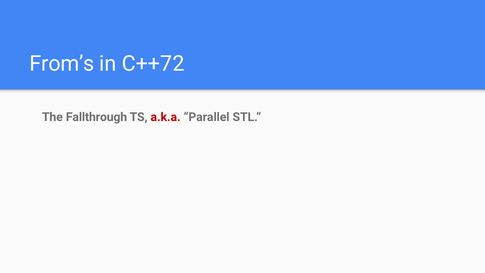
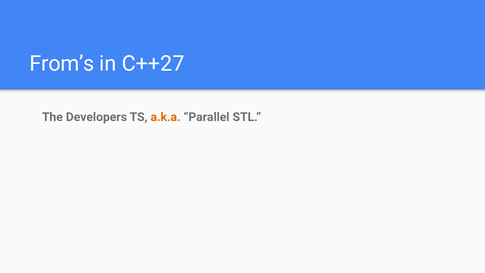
C++72: C++72 -> C++27 (153, 64)
Fallthrough: Fallthrough -> Developers (96, 117)
a.k.a colour: red -> orange (166, 117)
